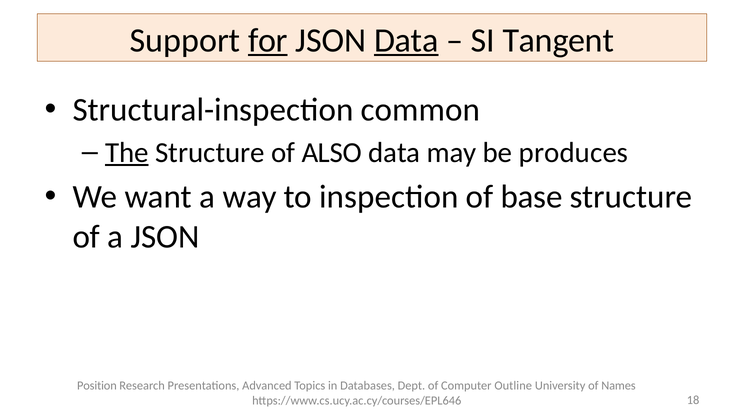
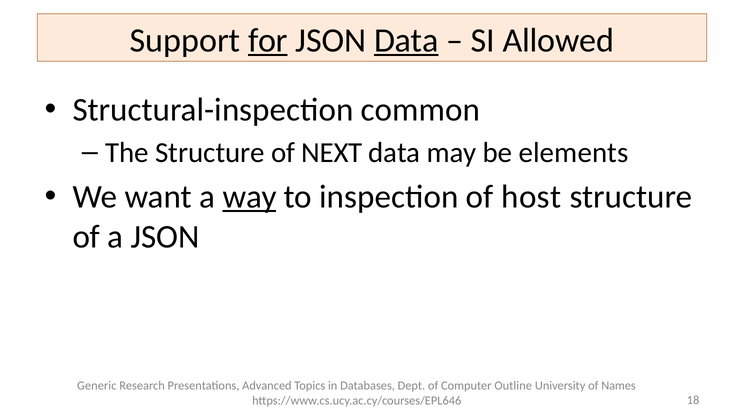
Tangent: Tangent -> Allowed (558, 40)
The underline: present -> none (127, 152)
ALSO: ALSO -> NEXT (332, 152)
produces: produces -> elements (574, 152)
way underline: none -> present (250, 197)
base: base -> host (531, 197)
Position: Position -> Generic (97, 385)
